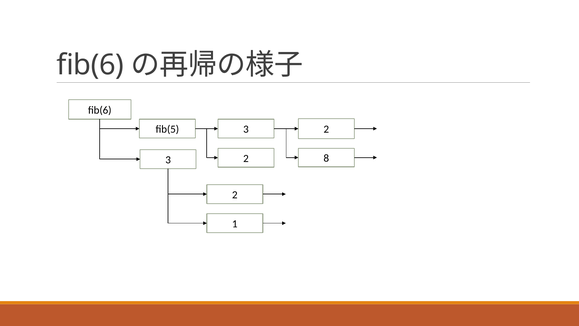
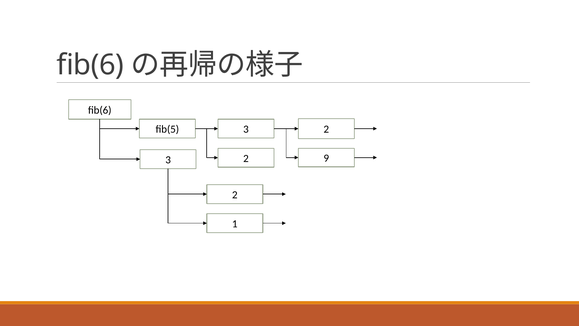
8: 8 -> 9 (326, 158)
